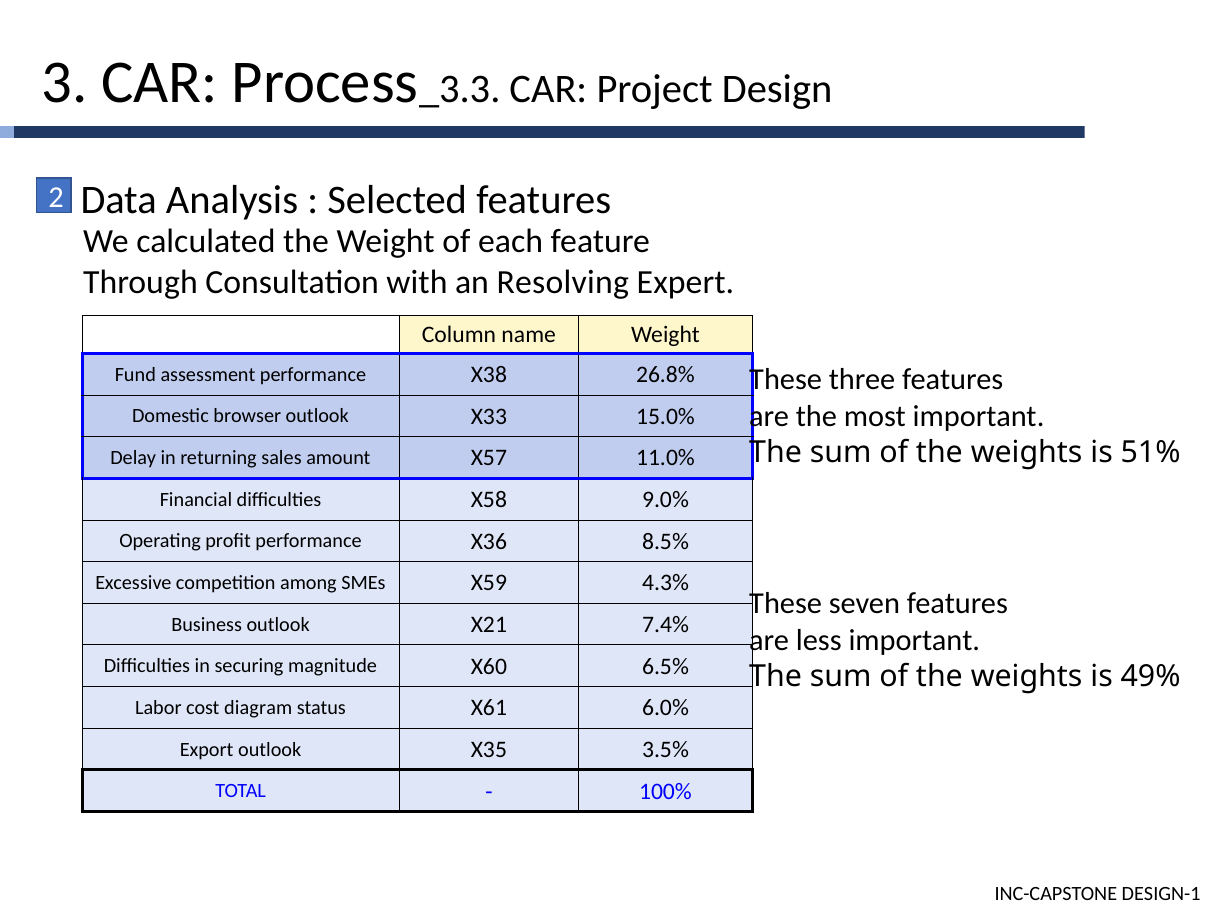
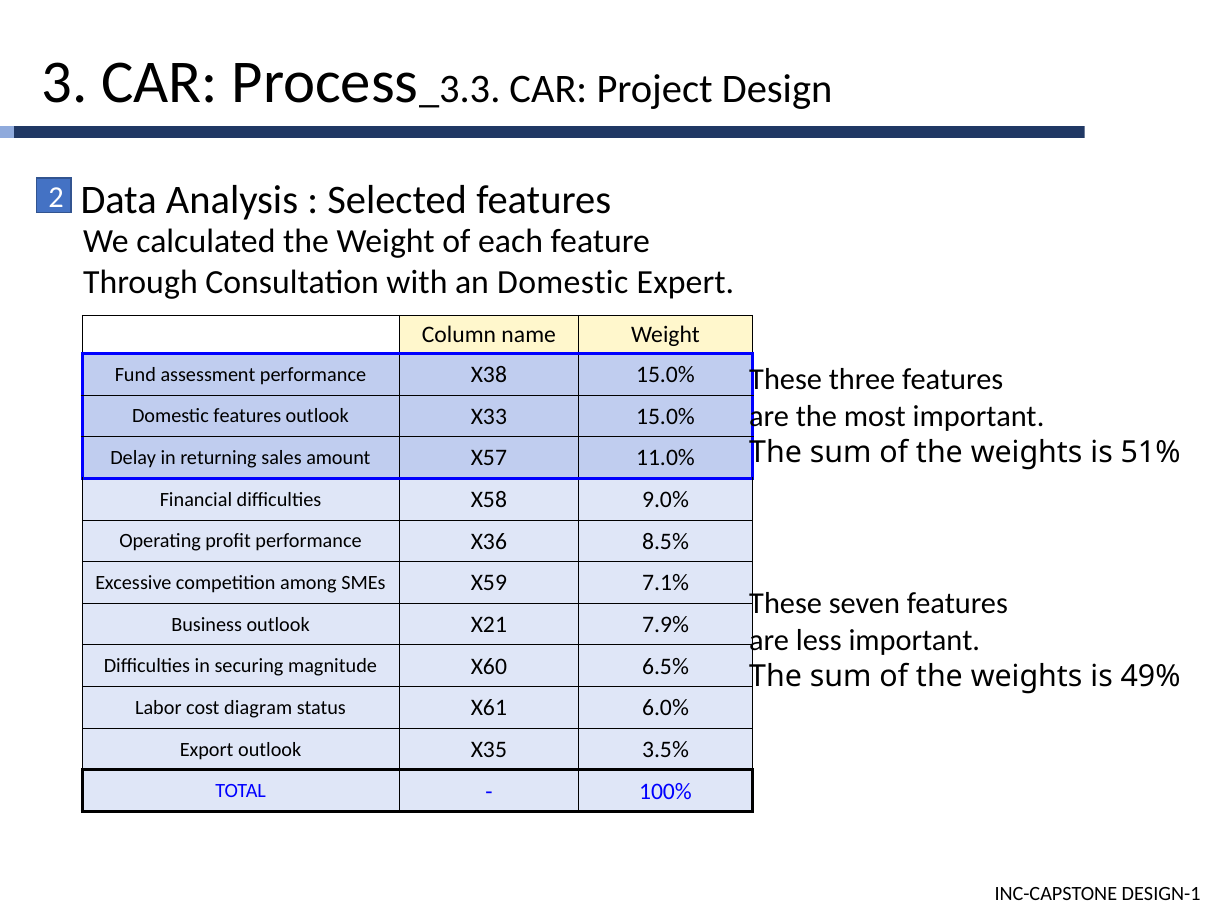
an Resolving: Resolving -> Domestic (563, 282)
X38 26.8%: 26.8% -> 15.0% (665, 375)
Domestic browser: browser -> features (247, 416)
4.3%: 4.3% -> 7.1% (666, 583)
7.4%: 7.4% -> 7.9% (666, 625)
